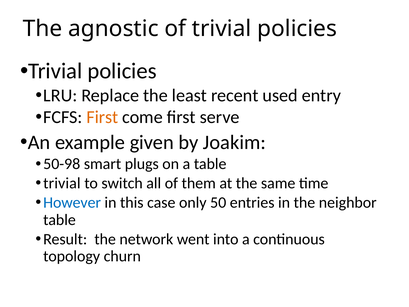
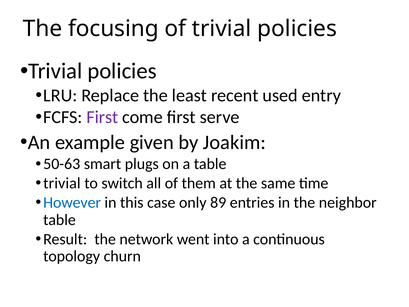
agnostic: agnostic -> focusing (113, 29)
First colour: orange -> purple (102, 117)
50-98: 50-98 -> 50-63 (62, 164)
50: 50 -> 89 (218, 202)
